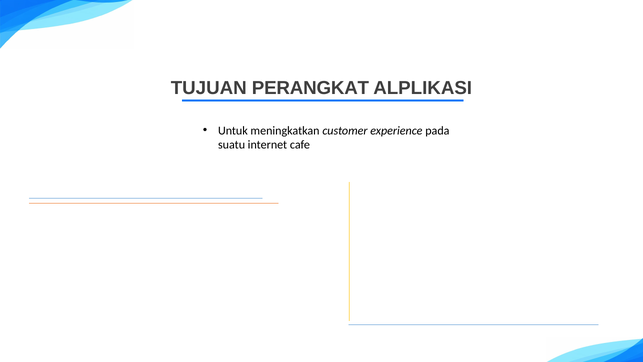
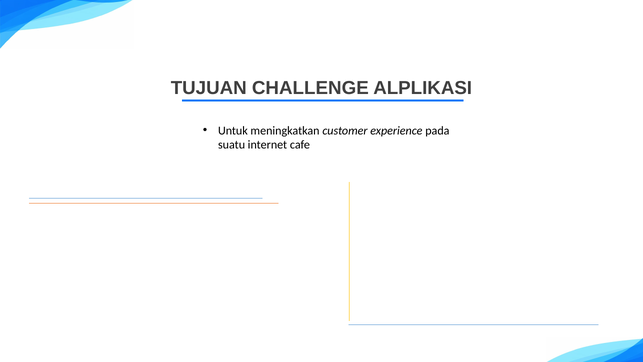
PERANGKAT: PERANGKAT -> CHALLENGE (310, 88)
